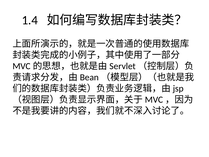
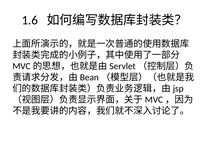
1.4: 1.4 -> 1.6 (30, 20)
